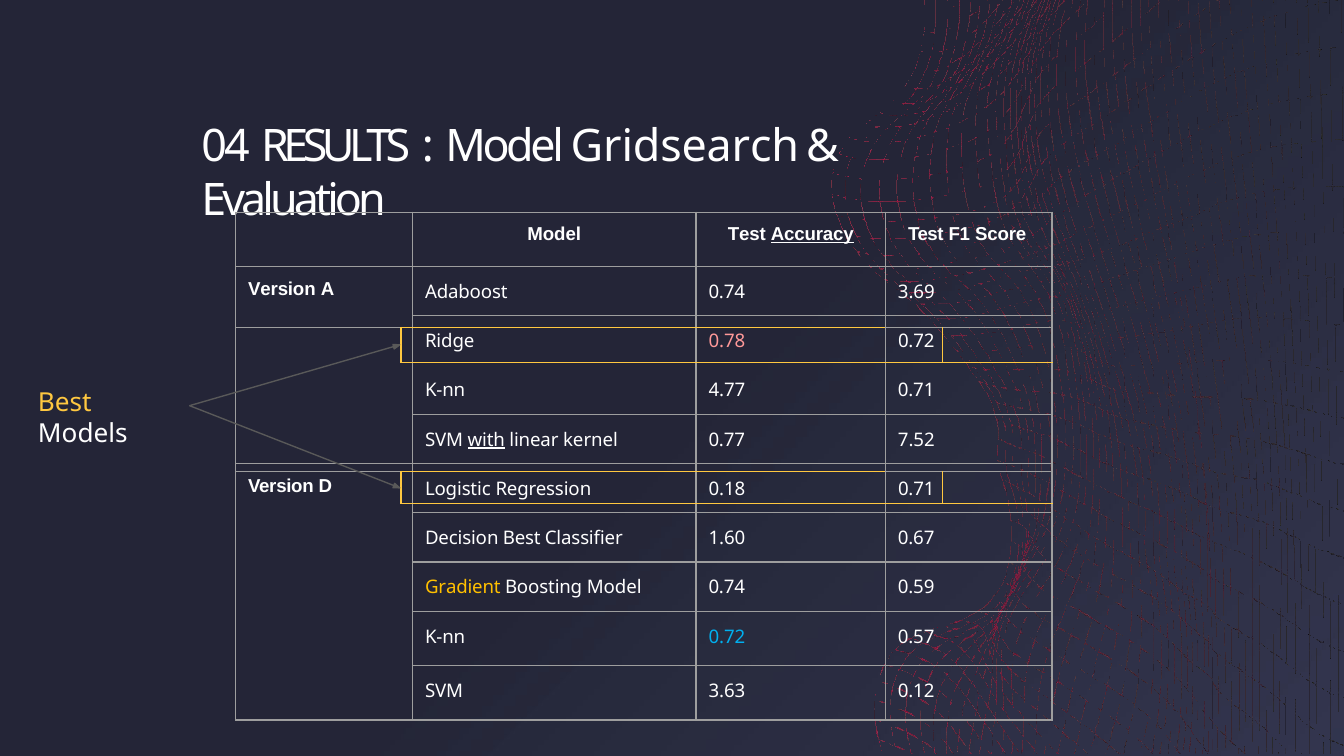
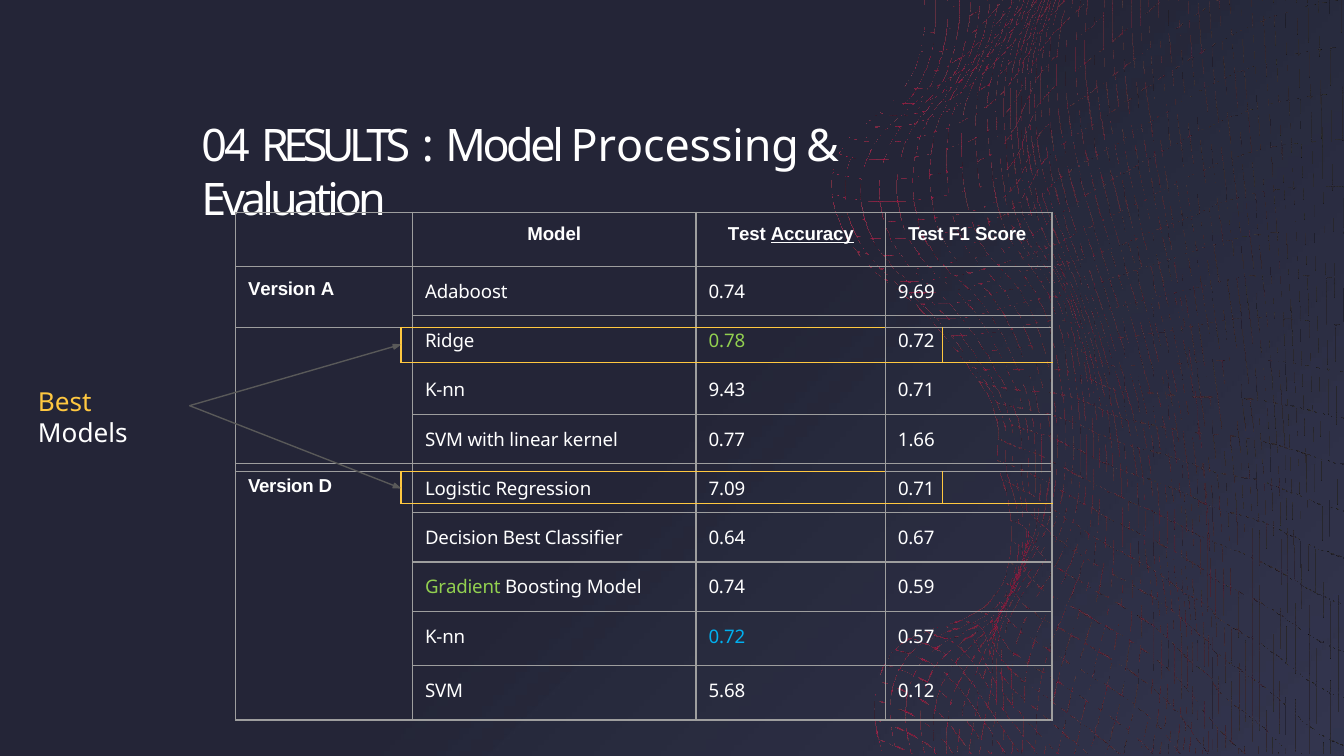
Gridsearch: Gridsearch -> Processing (685, 147)
3.69: 3.69 -> 9.69 (916, 292)
0.78 colour: pink -> light green (727, 341)
4.77: 4.77 -> 9.43 (727, 391)
with underline: present -> none (486, 440)
7.52: 7.52 -> 1.66 (916, 440)
0.18: 0.18 -> 7.09 (727, 489)
1.60: 1.60 -> 0.64 (727, 538)
Gradient colour: yellow -> light green (463, 588)
3.63: 3.63 -> 5.68 (727, 691)
